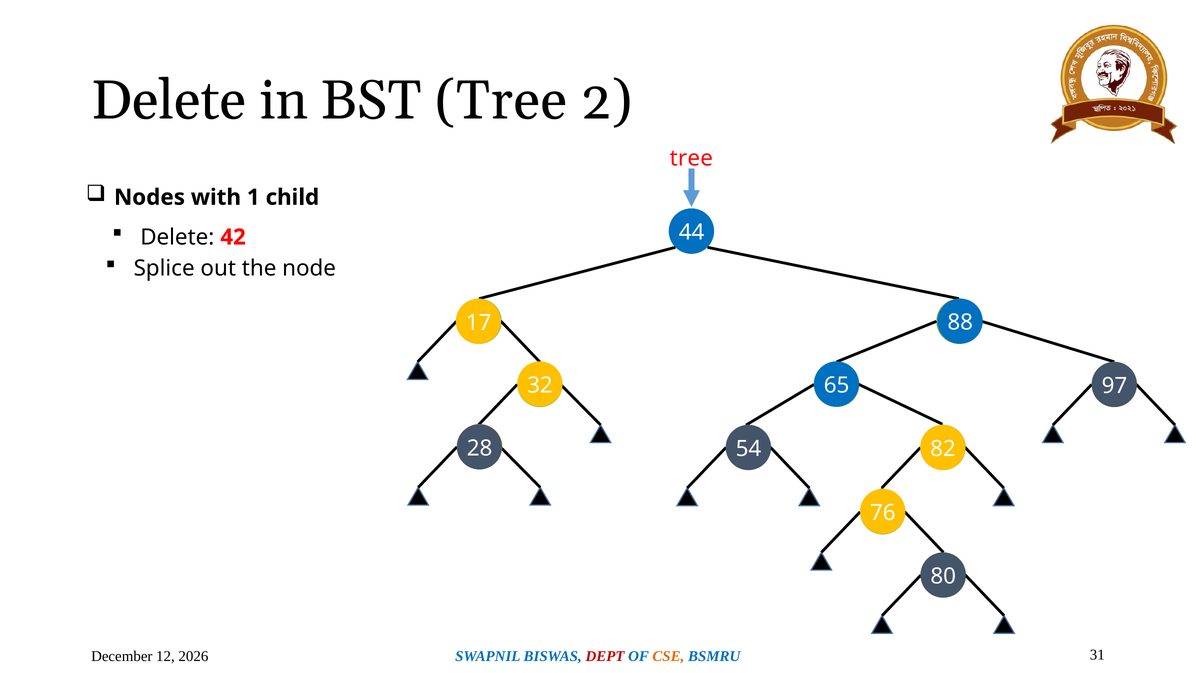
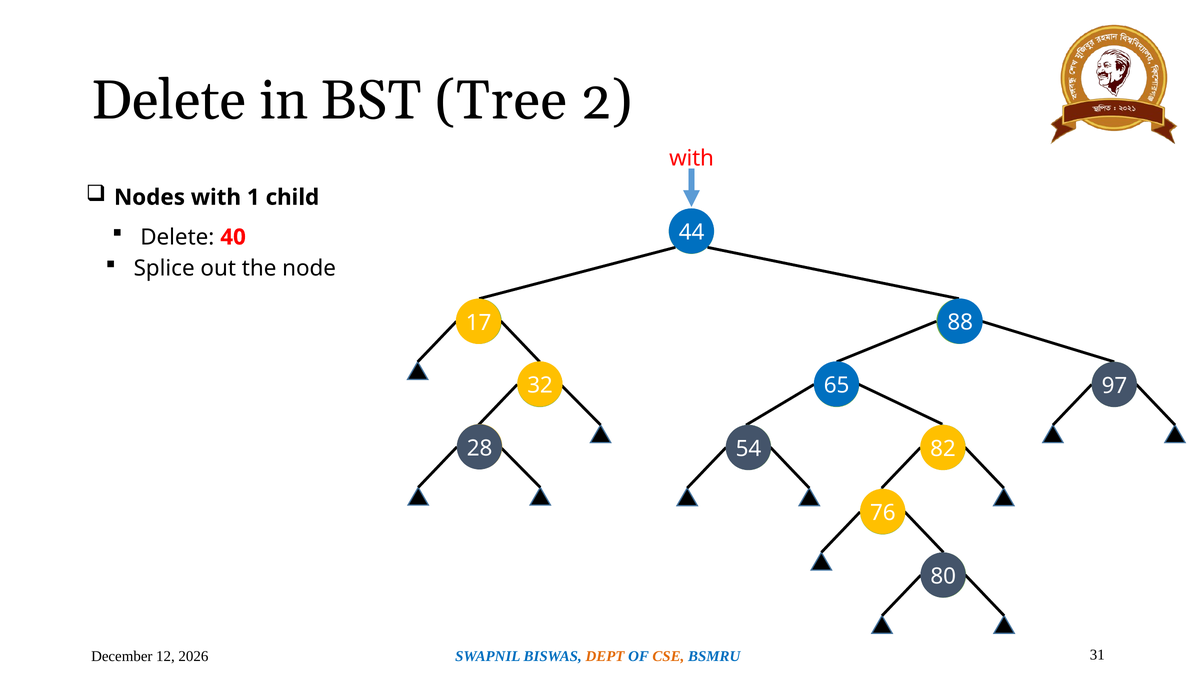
tree: tree -> with (692, 158)
42: 42 -> 40 (233, 237)
DEPT colour: red -> orange (605, 656)
